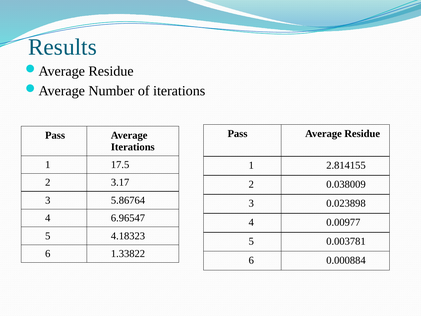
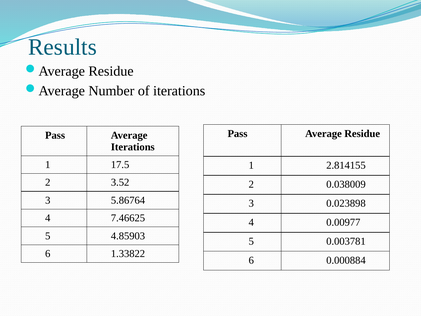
3.17: 3.17 -> 3.52 (120, 182)
6.96547: 6.96547 -> 7.46625 (128, 218)
4.18323: 4.18323 -> 4.85903 (128, 236)
